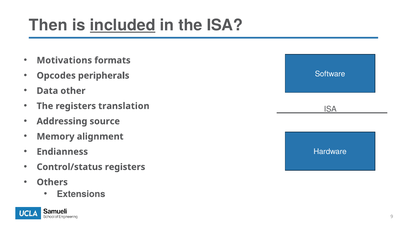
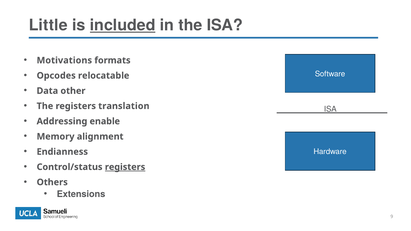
Then: Then -> Little (48, 25)
peripherals: peripherals -> relocatable (104, 76)
source: source -> enable (105, 121)
registers underline: none -> present (125, 167)
